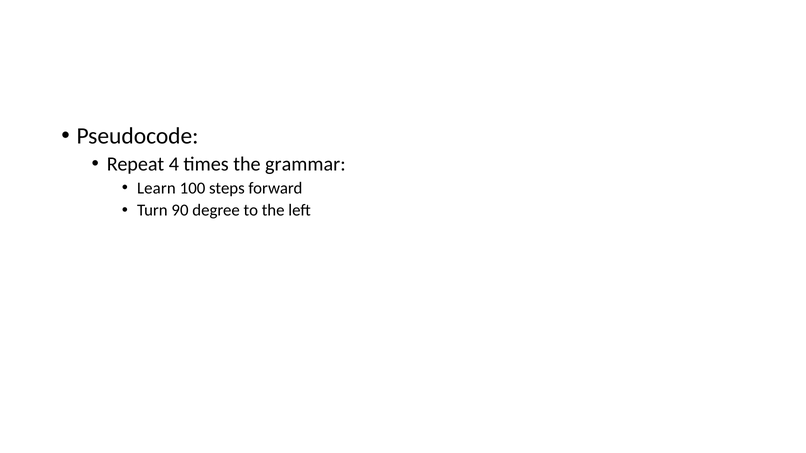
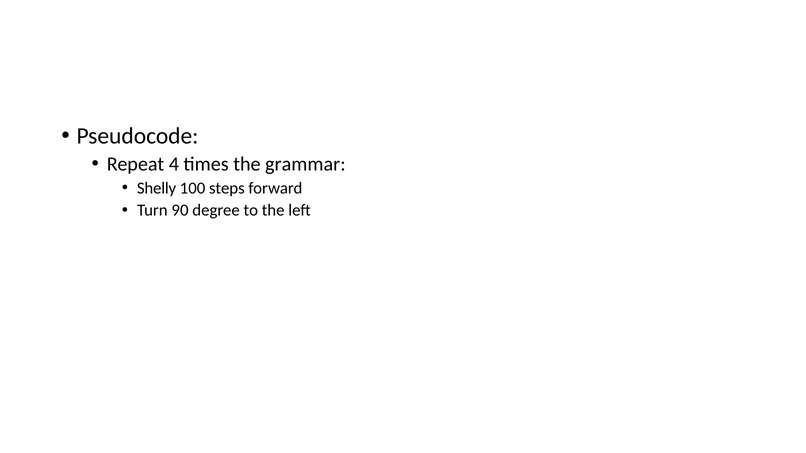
Learn: Learn -> Shelly (157, 188)
